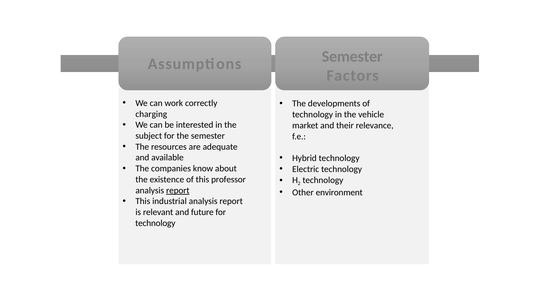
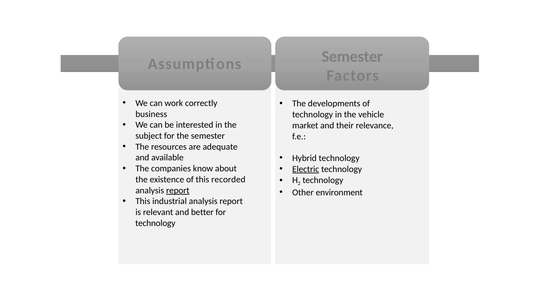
charging: charging -> business (151, 114)
Electric underline: none -> present (306, 169)
professor: professor -> recorded (228, 180)
future: future -> better (202, 212)
